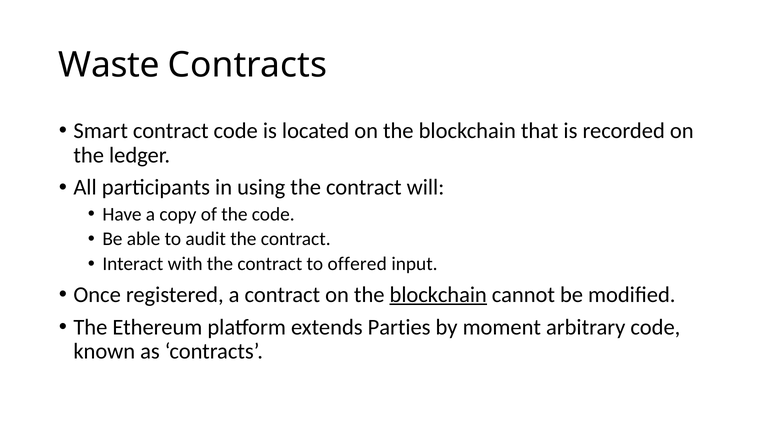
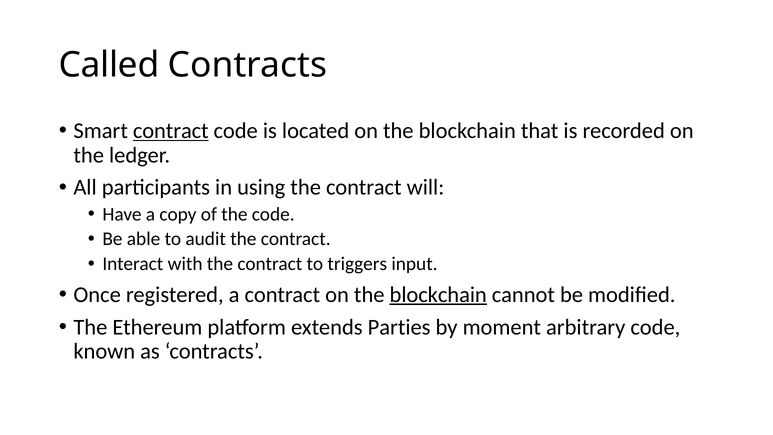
Waste: Waste -> Called (109, 65)
contract underline: none -> present (171, 131)
offered: offered -> triggers (357, 264)
